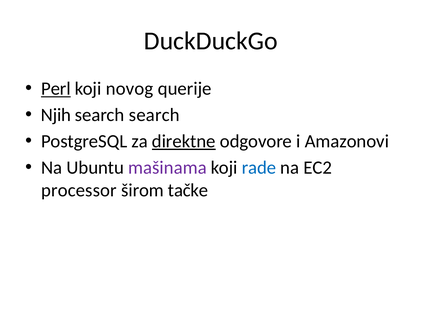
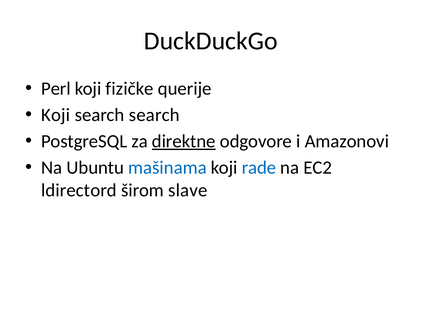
Perl underline: present -> none (56, 89)
novog: novog -> fizičke (130, 89)
Njih: Njih -> Koji (56, 115)
mašinama colour: purple -> blue (167, 167)
processor: processor -> ldirectord (79, 190)
tačke: tačke -> slave (188, 190)
